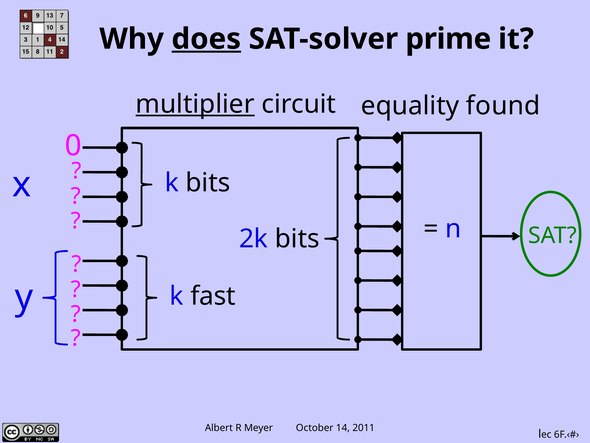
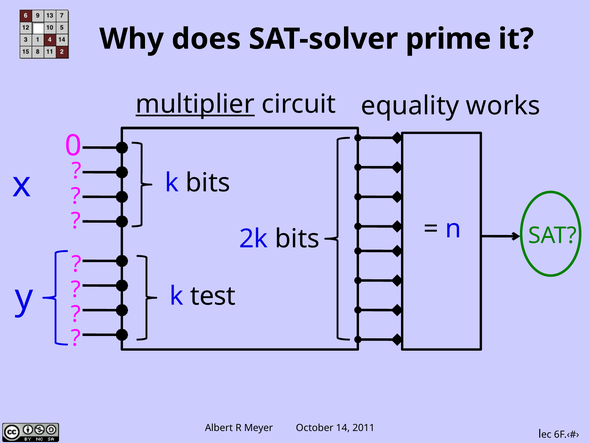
does underline: present -> none (206, 39)
found: found -> works (503, 106)
fast: fast -> test (213, 296)
